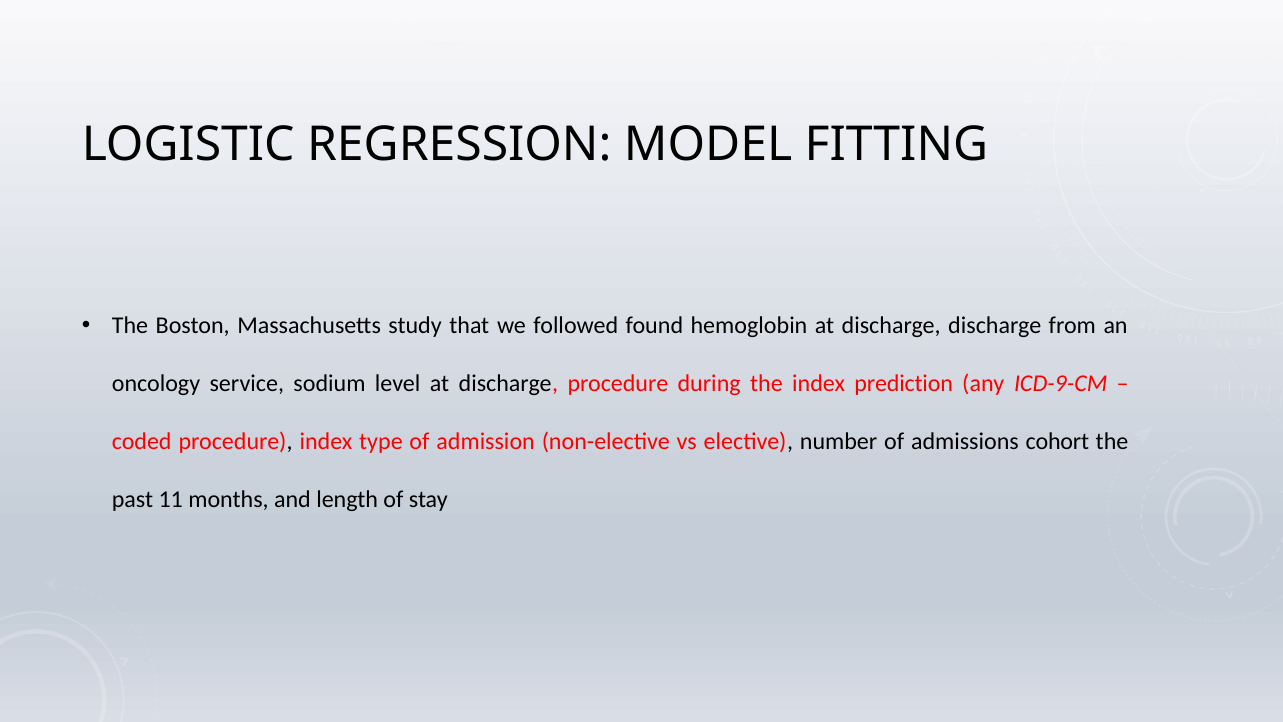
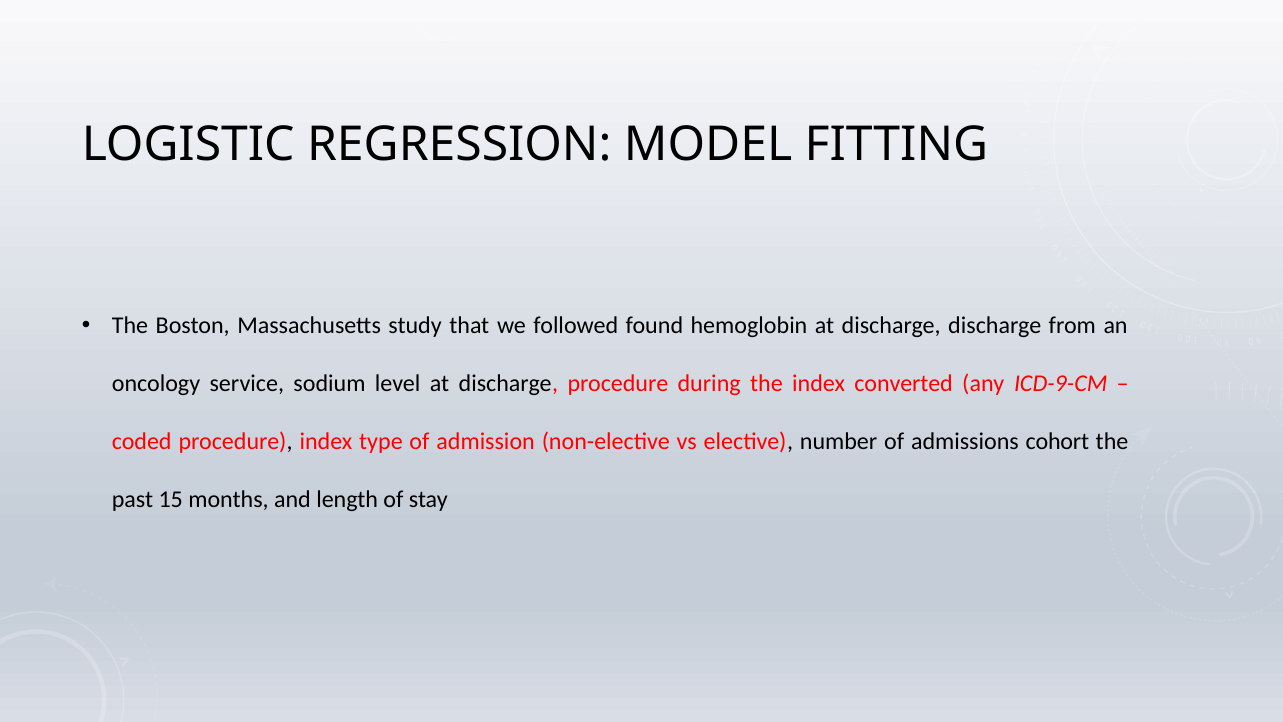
prediction: prediction -> converted (904, 384)
11: 11 -> 15 (171, 499)
